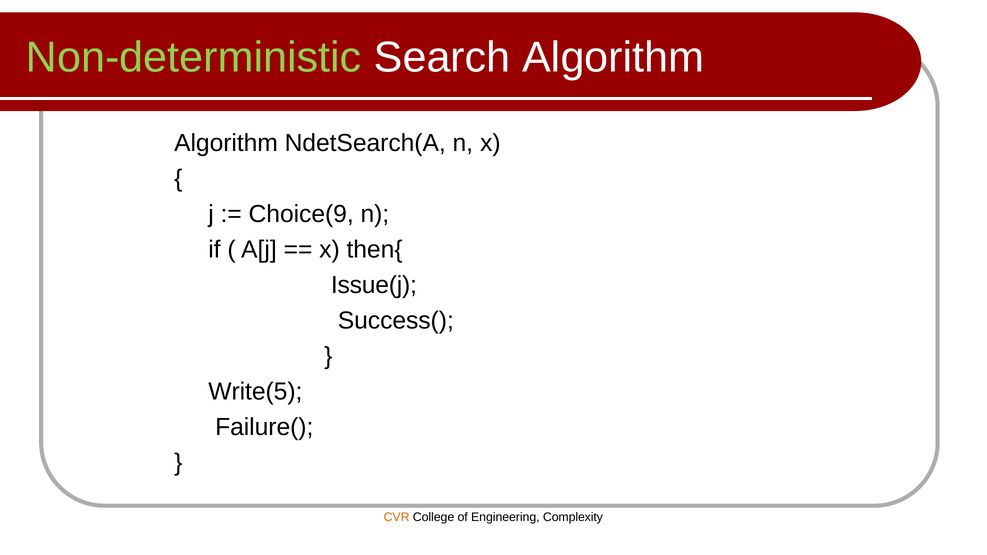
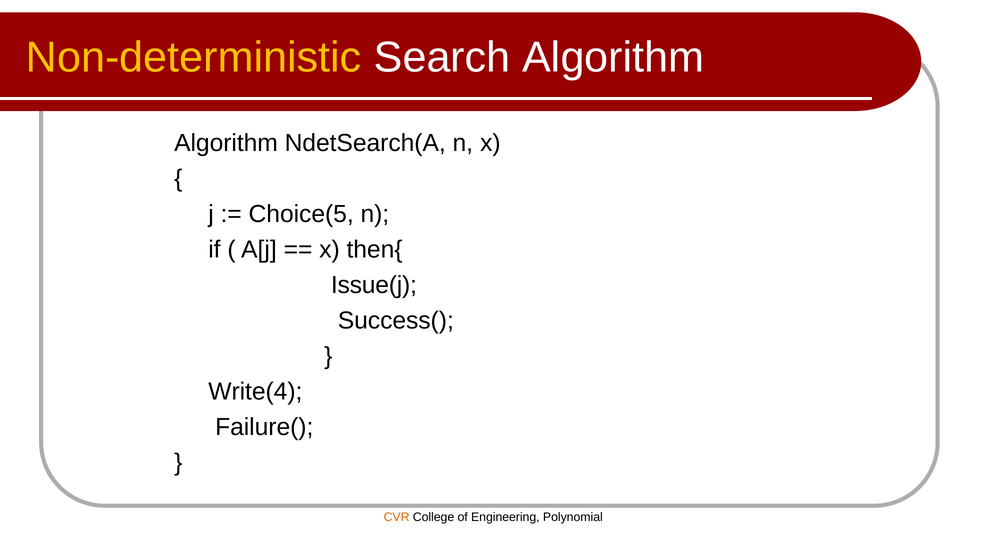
Non-deterministic colour: light green -> yellow (194, 57)
Choice(9: Choice(9 -> Choice(5 (301, 214)
Write(5: Write(5 -> Write(4 (255, 392)
Complexity: Complexity -> Polynomial (573, 518)
